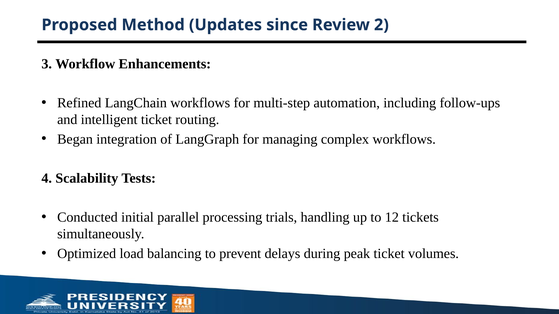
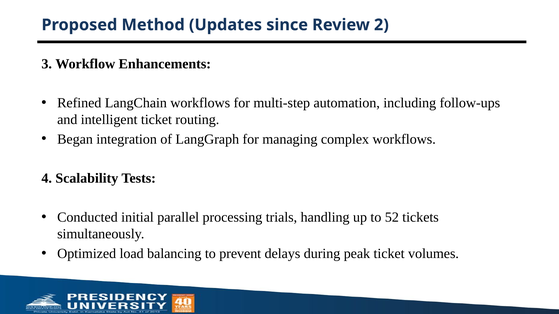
12: 12 -> 52 (392, 218)
